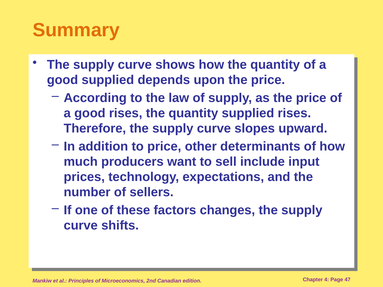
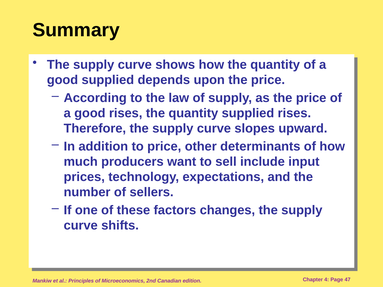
Summary colour: orange -> black (76, 30)
